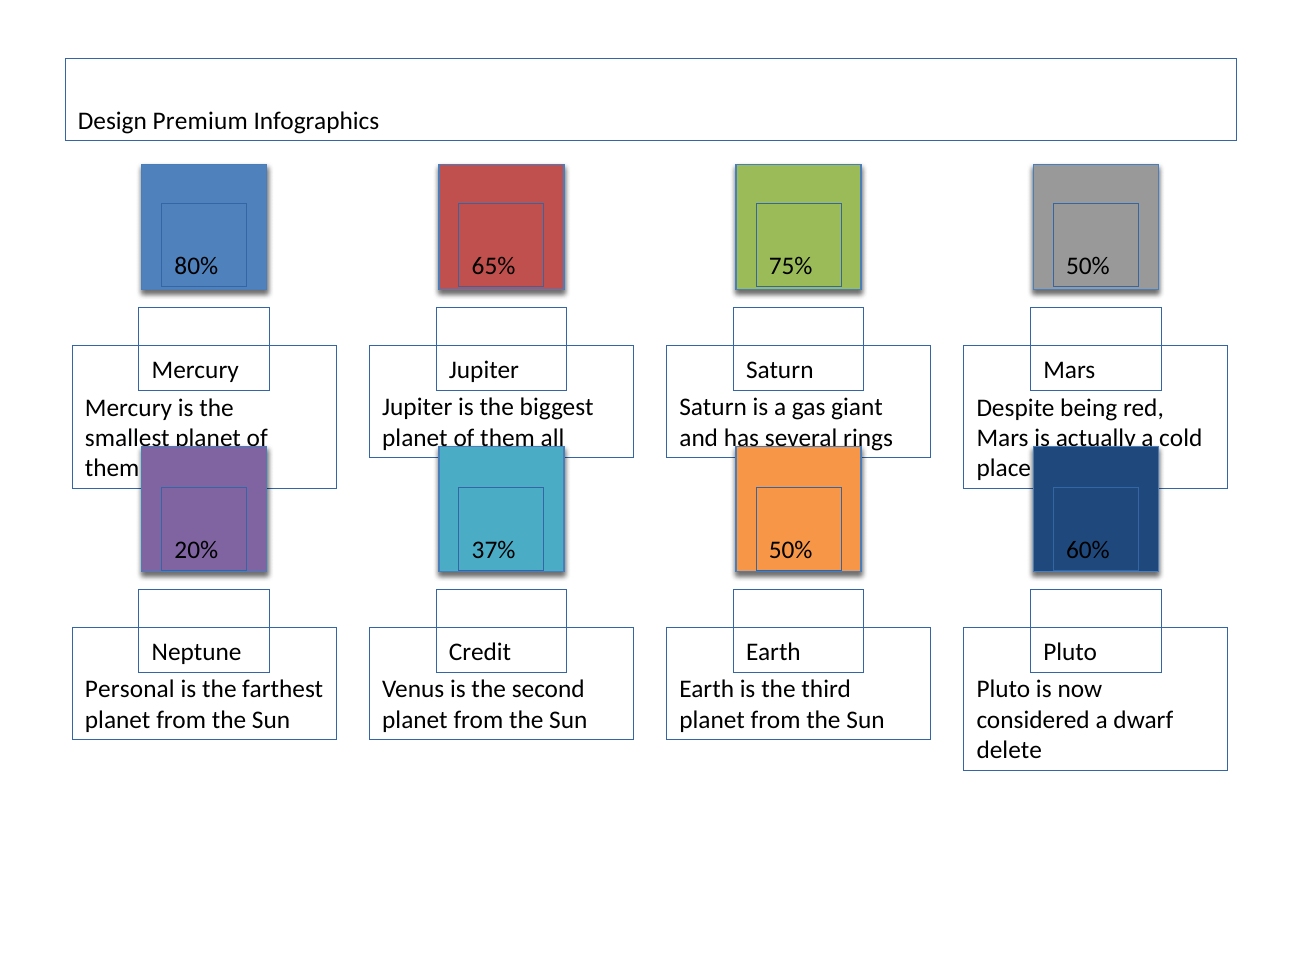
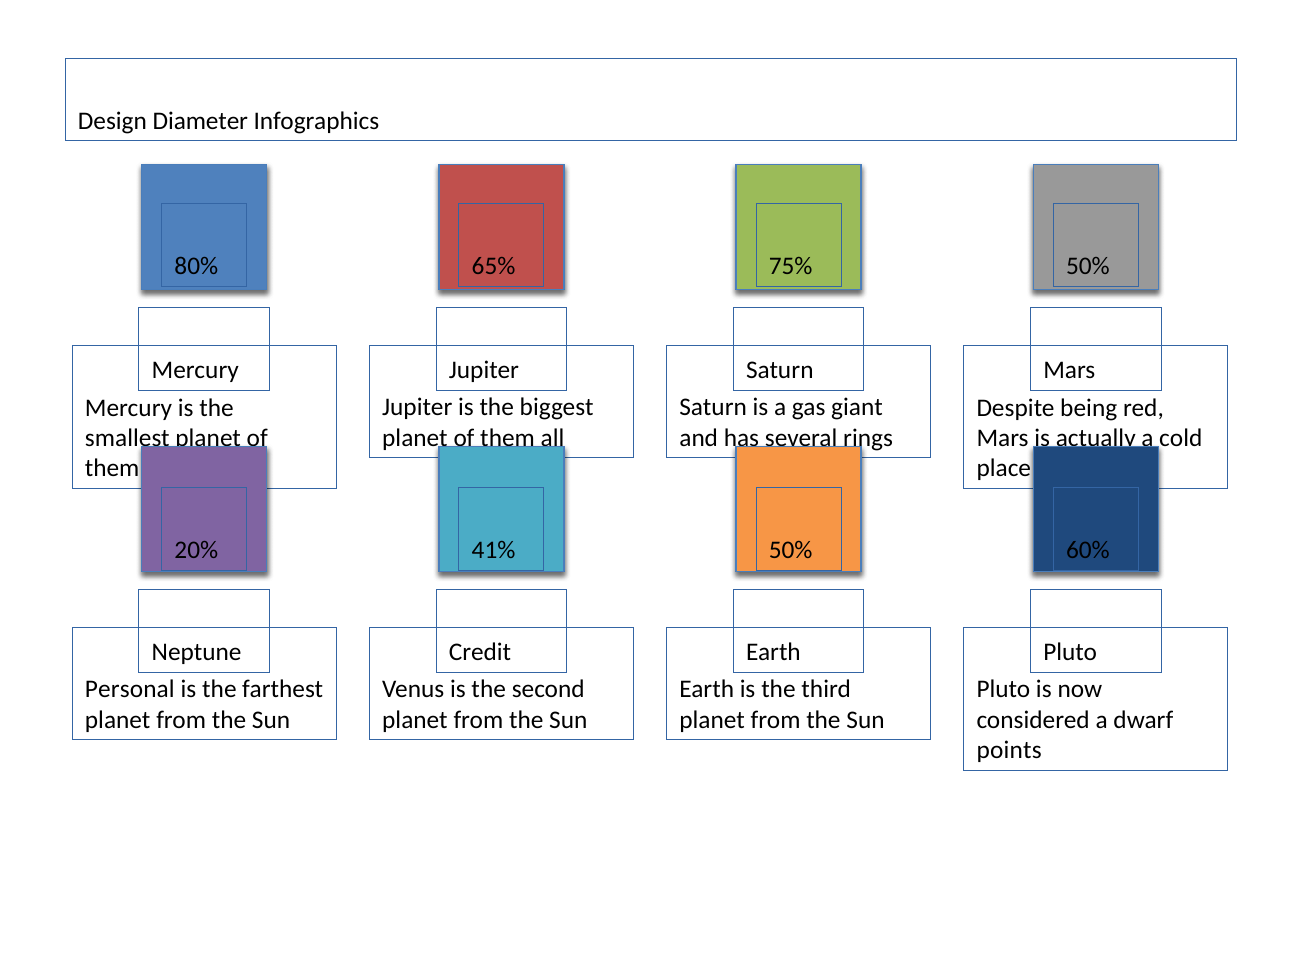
Premium: Premium -> Diameter (200, 121)
37%: 37% -> 41% (494, 551)
delete: delete -> points (1009, 751)
